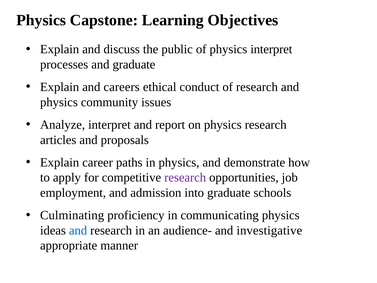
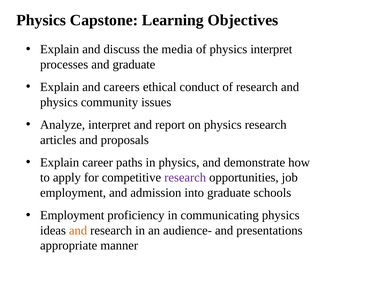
public: public -> media (177, 49)
Culminating: Culminating -> Employment (72, 215)
and colour: blue -> orange (78, 230)
investigative: investigative -> presentations (269, 230)
